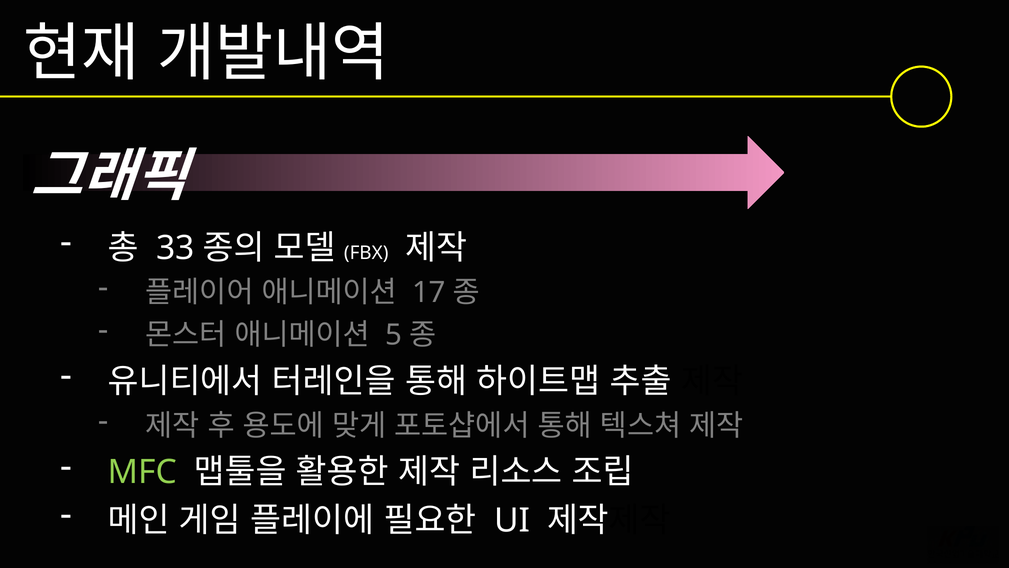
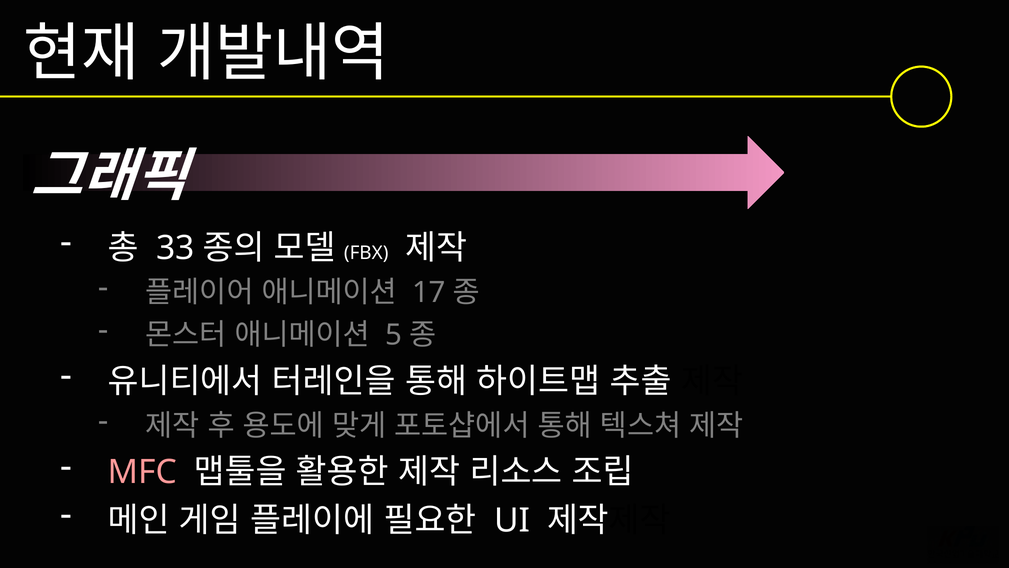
MFC colour: light green -> pink (142, 472)
